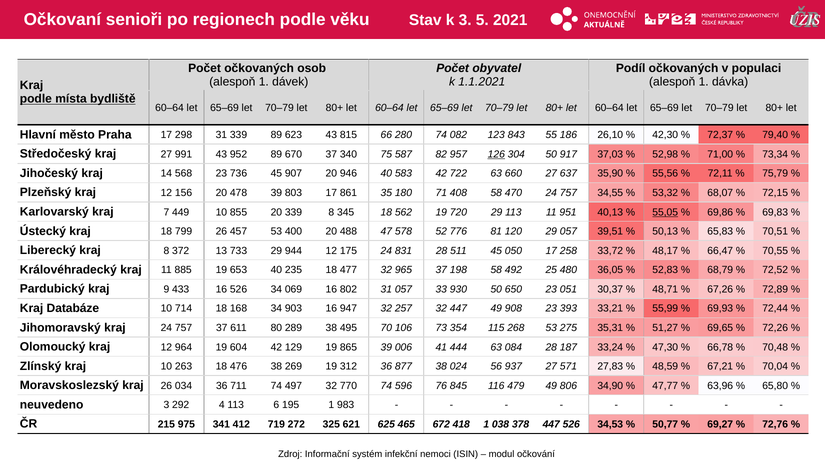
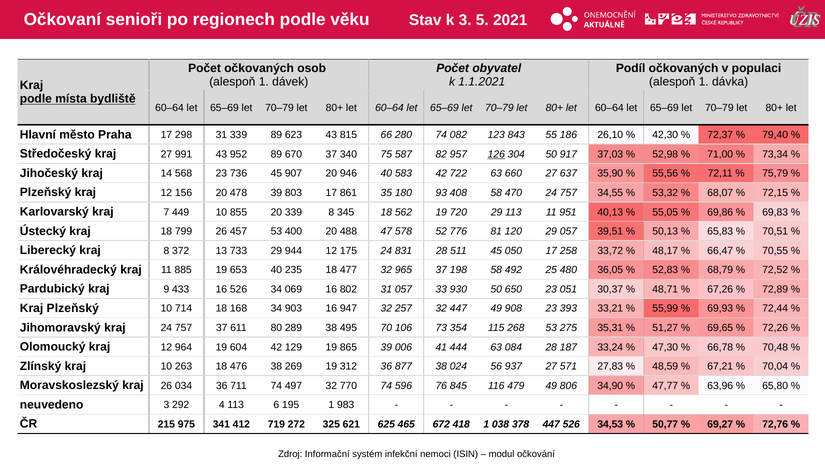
71: 71 -> 93 (441, 193)
55,05 underline: present -> none (665, 212)
Kraj Databáze: Databáze -> Plzeňský (73, 308)
